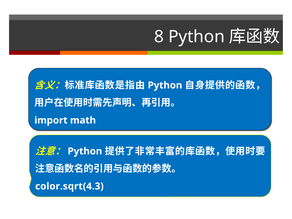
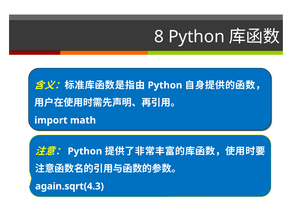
color.sqrt(4.3: color.sqrt(4.3 -> again.sqrt(4.3 (69, 186)
